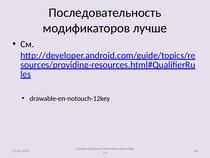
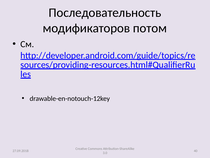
лучше: лучше -> потом (150, 28)
